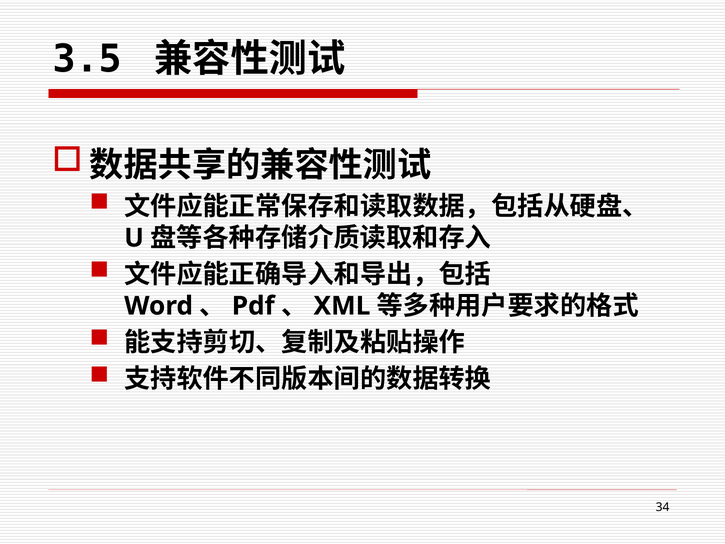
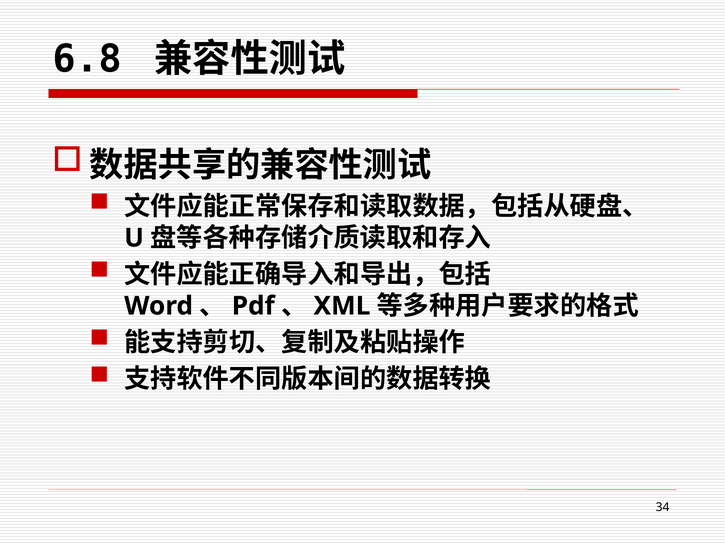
3.5: 3.5 -> 6.8 (87, 59)
